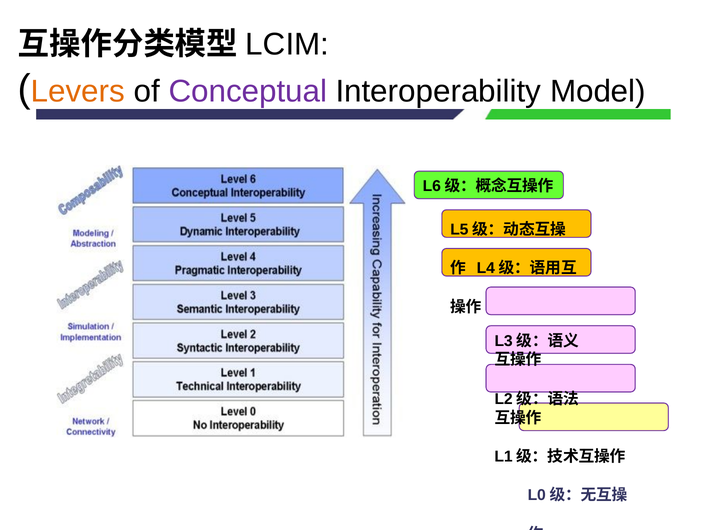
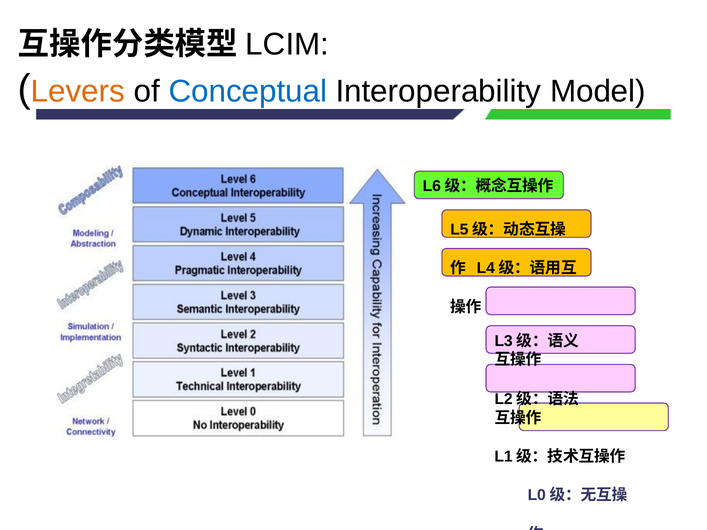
Conceptual colour: purple -> blue (248, 92)
